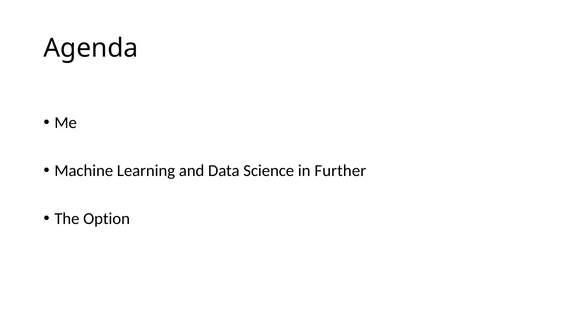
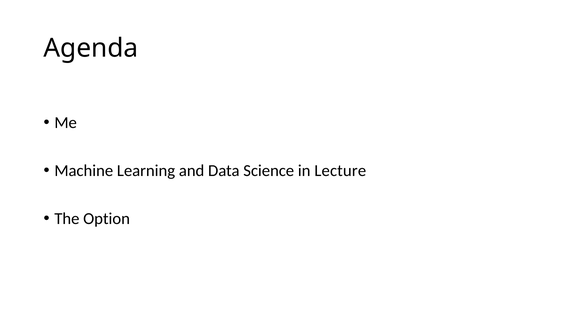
Further: Further -> Lecture (340, 170)
